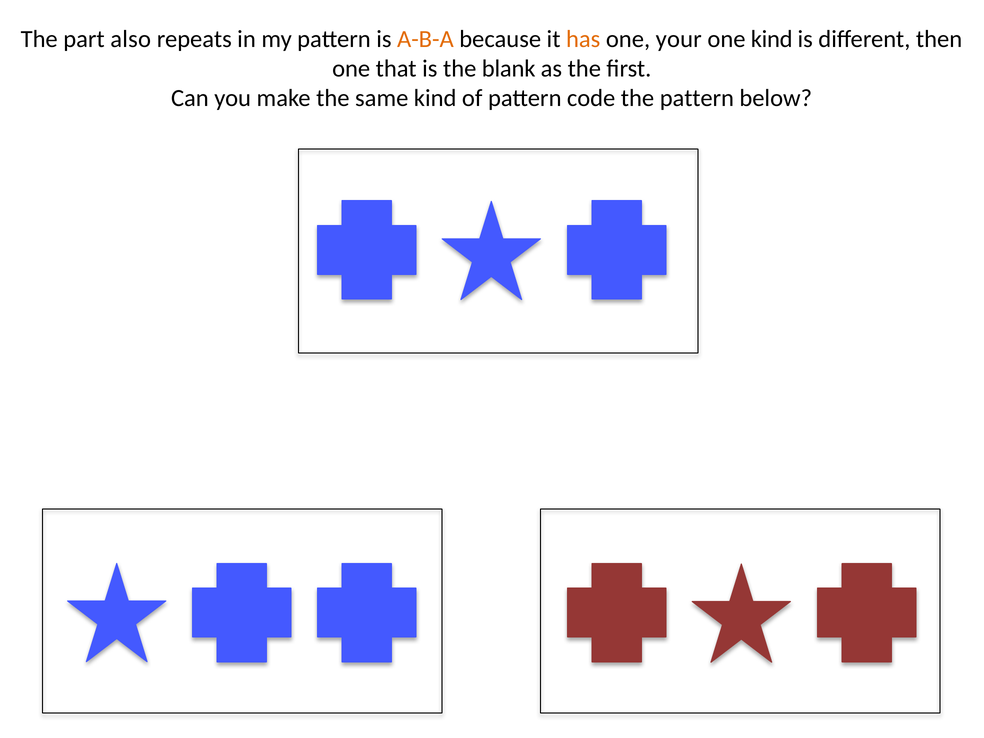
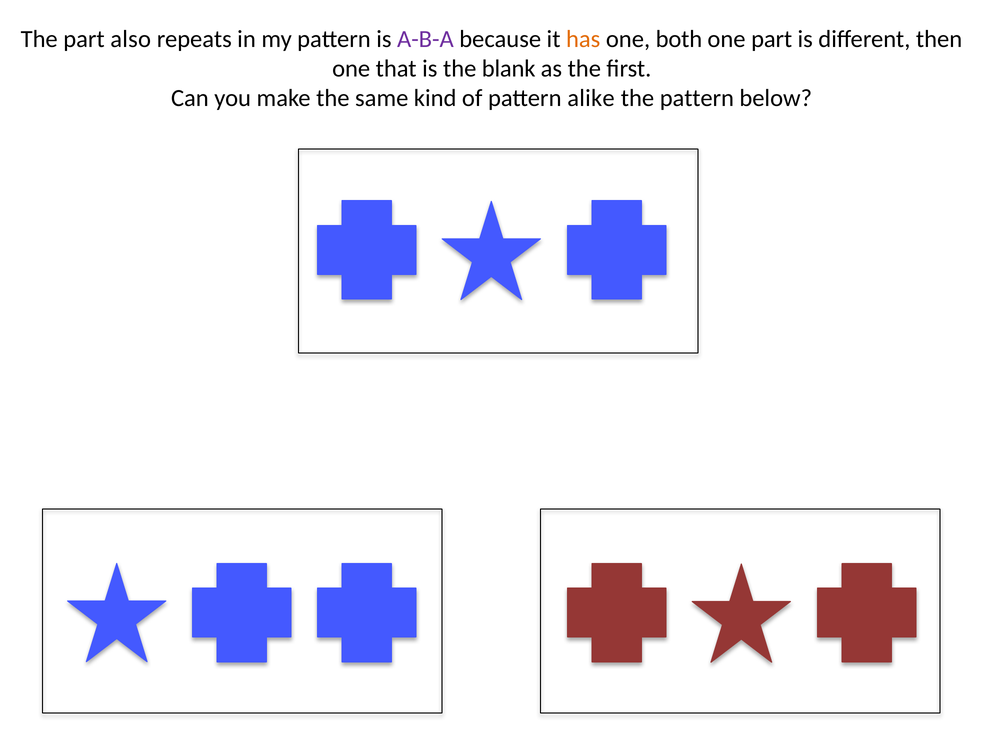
A-B-A colour: orange -> purple (425, 39)
your: your -> both (679, 39)
one kind: kind -> part (772, 39)
code: code -> alike (591, 98)
